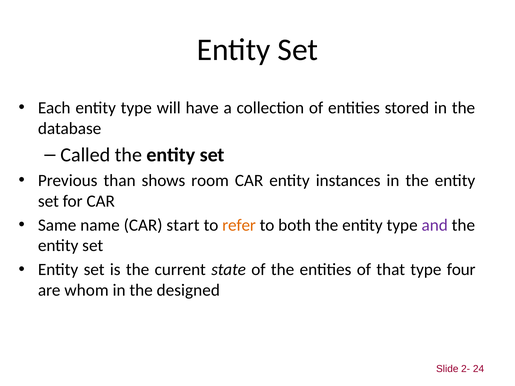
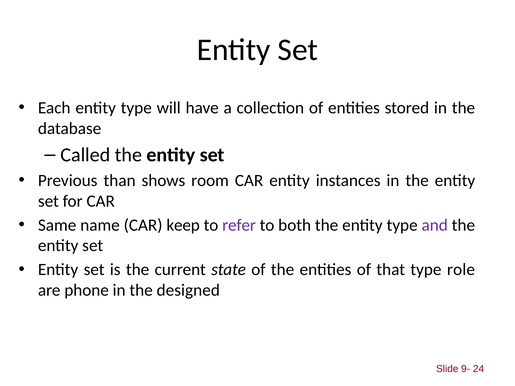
start: start -> keep (183, 225)
refer colour: orange -> purple (239, 225)
four: four -> role (461, 270)
whom: whom -> phone (87, 290)
2-: 2- -> 9- (466, 369)
